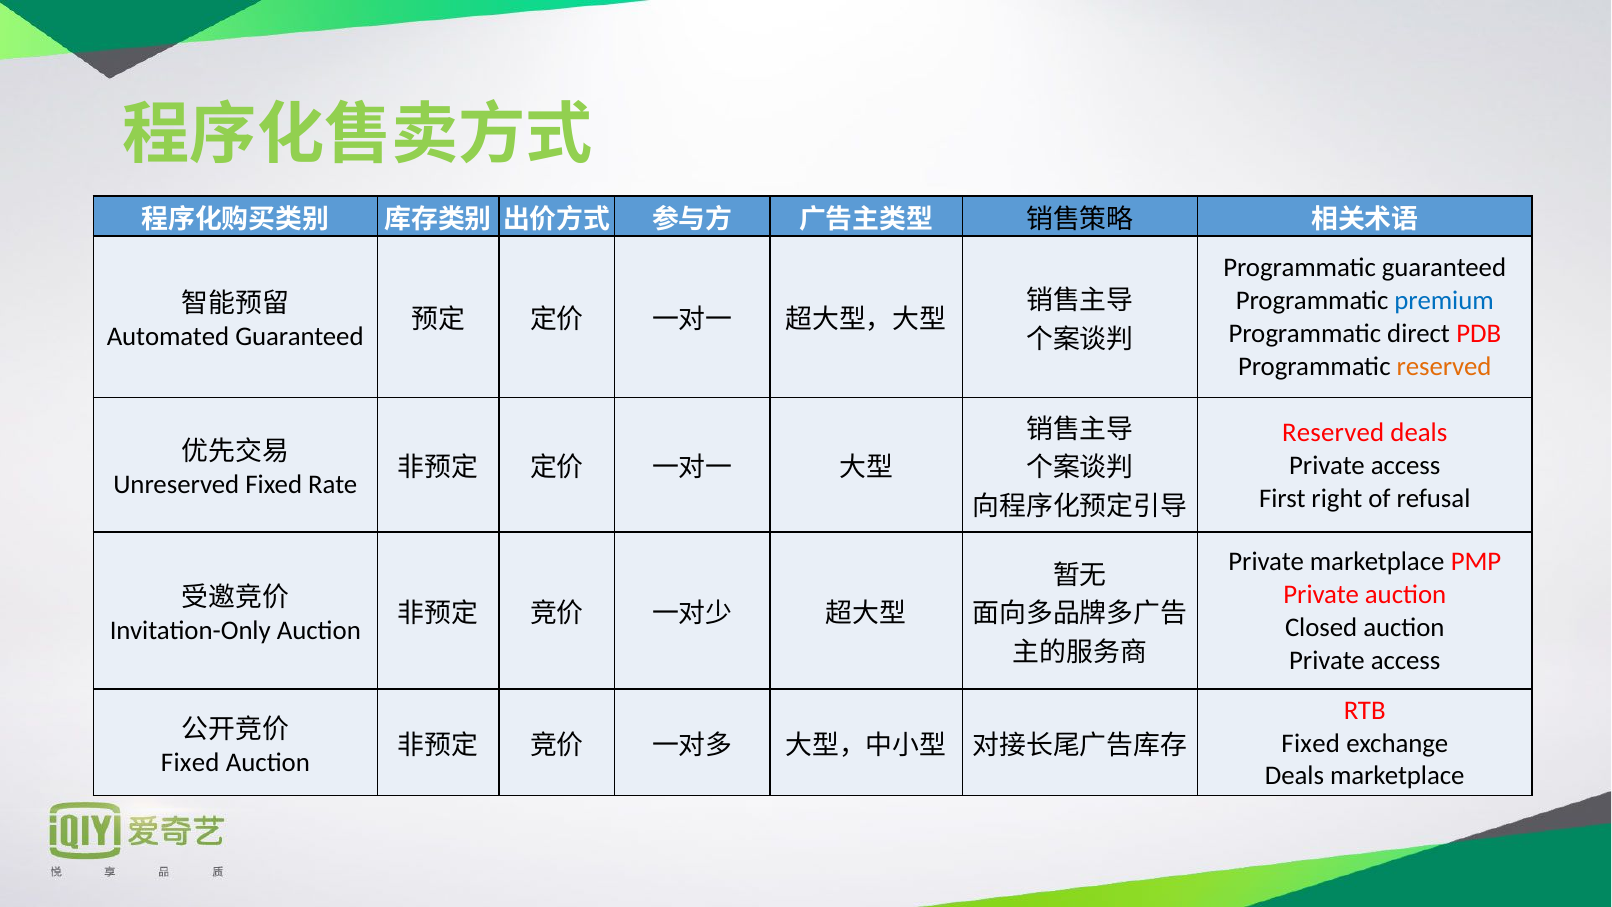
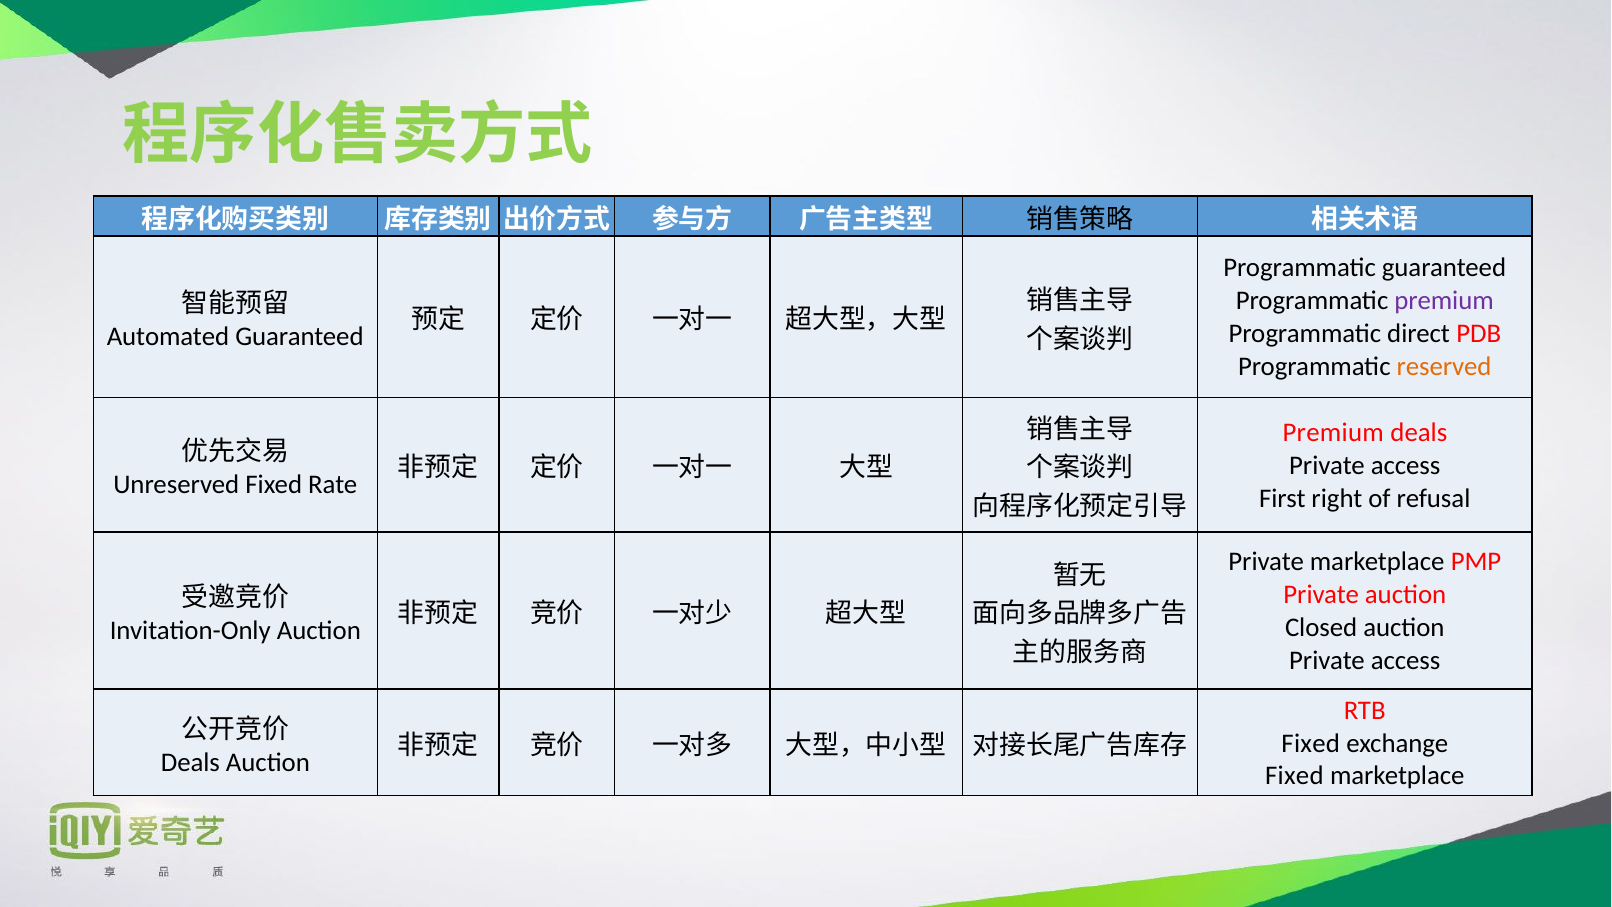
premium colour: blue -> purple (1444, 301)
Reserved: Reserved -> Premium (1333, 433)
Fixed: Fixed -> Deals (190, 762)
Deals: Deals -> Fixed (1294, 776)
